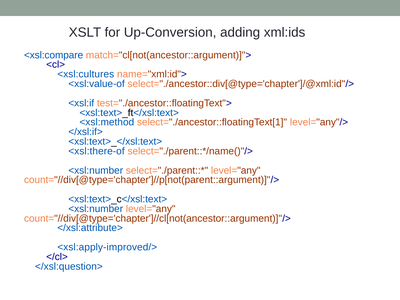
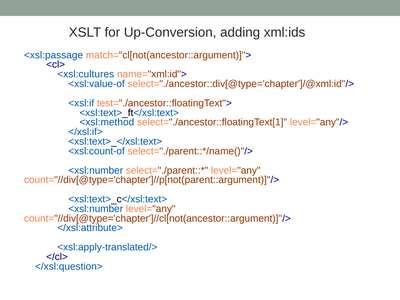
<xsl:compare: <xsl:compare -> <xsl:passage (54, 55)
<xsl:there-of: <xsl:there-of -> <xsl:count-of (97, 151)
<xsl:apply-improved/>: <xsl:apply-improved/> -> <xsl:apply-translated/> (107, 247)
